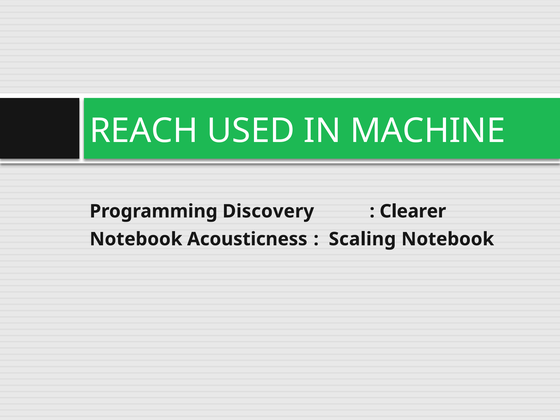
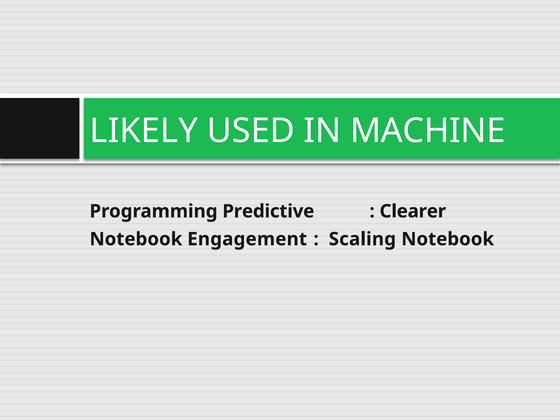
REACH: REACH -> LIKELY (144, 131)
Discovery: Discovery -> Predictive (268, 211)
Acousticness: Acousticness -> Engagement (247, 239)
